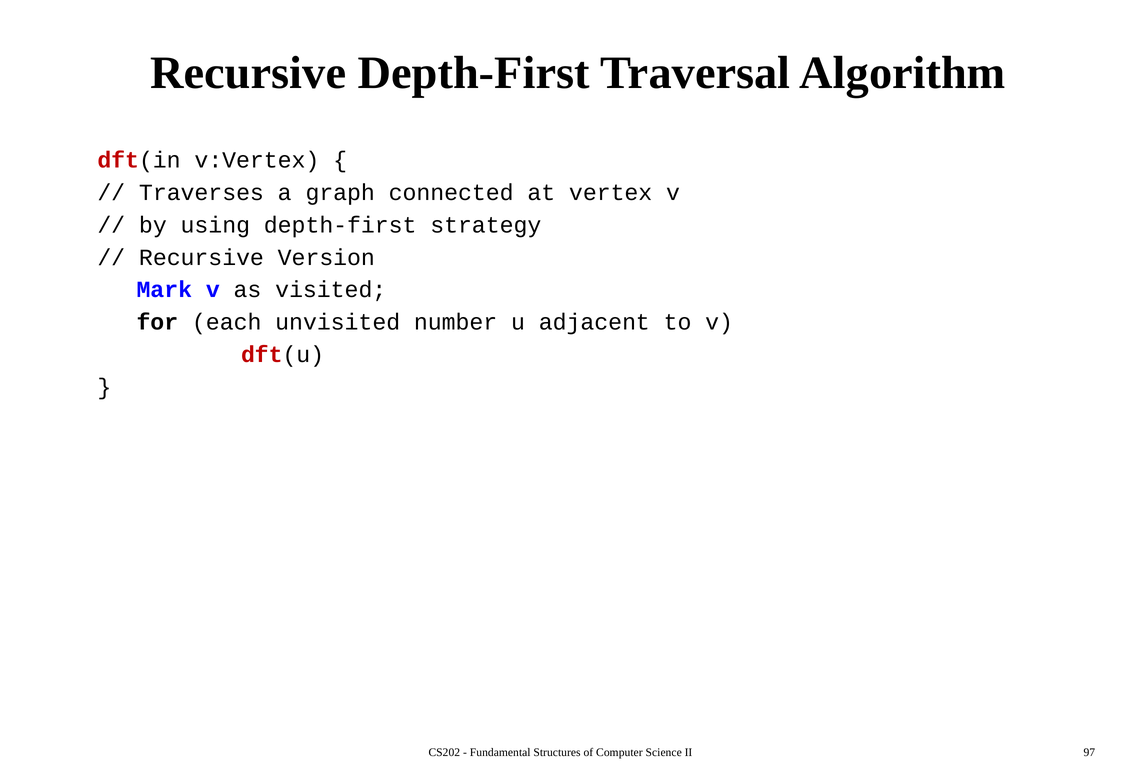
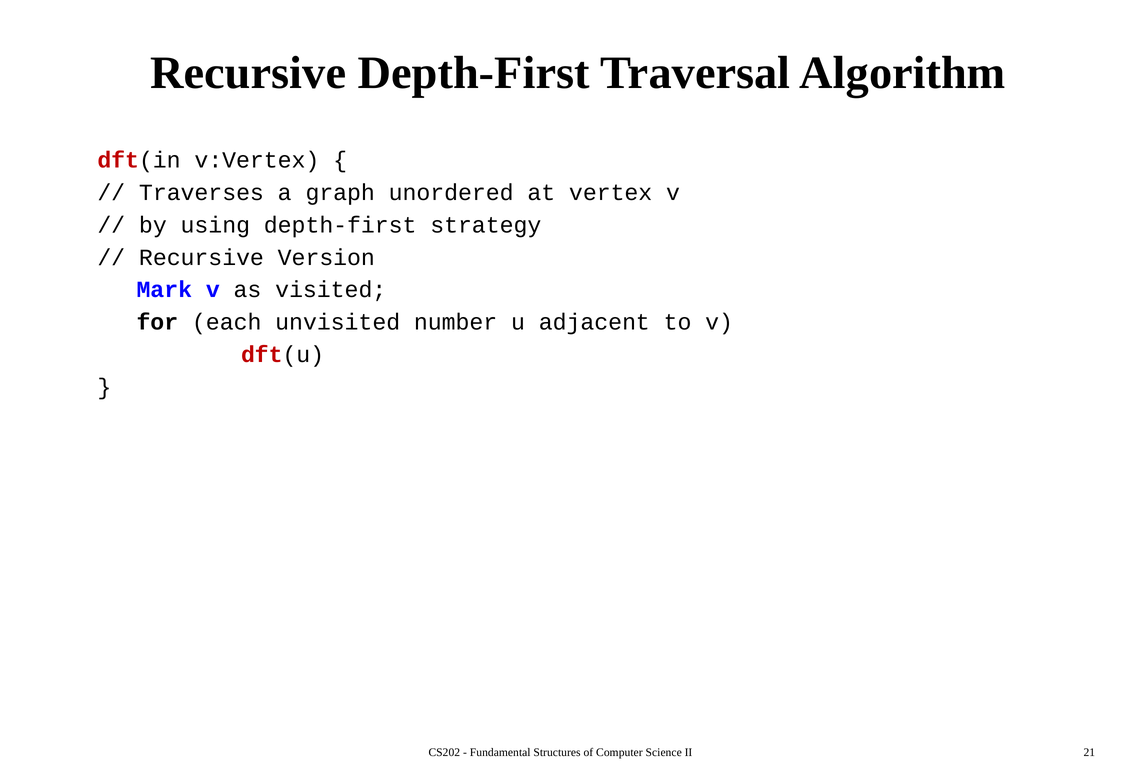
connected: connected -> unordered (451, 192)
97: 97 -> 21 (1089, 752)
